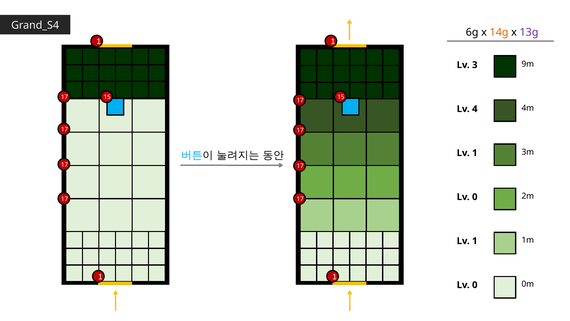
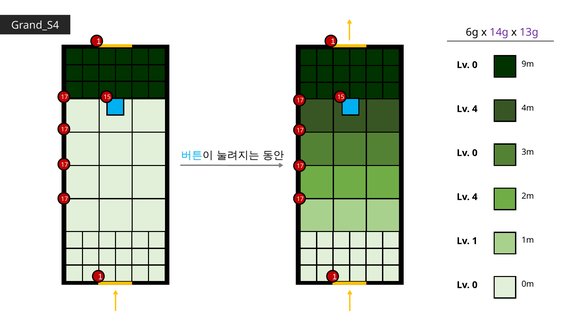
14g colour: orange -> purple (499, 32)
3: 3 -> 0 (475, 65)
1: 1 -> 0 (475, 153)
0: 0 -> 4 (475, 197)
